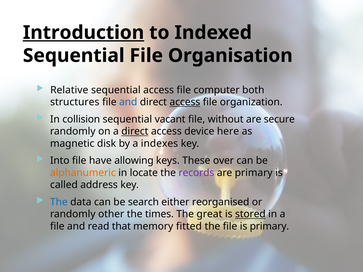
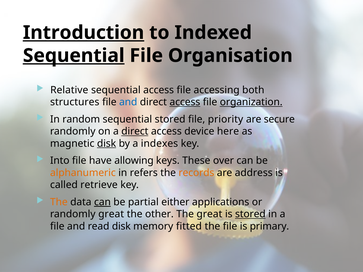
Sequential underline: none -> present (74, 56)
computer: computer -> accessing (217, 90)
organization underline: none -> present (251, 102)
collision: collision -> random (81, 119)
sequential vacant: vacant -> stored (170, 119)
without: without -> priority (226, 119)
disk underline: none -> present (107, 144)
locate: locate -> refers (144, 173)
records colour: purple -> orange (196, 173)
are primary: primary -> address (254, 173)
address: address -> retrieve (99, 185)
The colour: blue -> orange (59, 202)
can underline: none -> present (102, 202)
search: search -> partial (143, 202)
reorganised: reorganised -> applications (221, 202)
randomly other: other -> great (111, 214)
times: times -> other (159, 214)
read that: that -> disk (121, 226)
